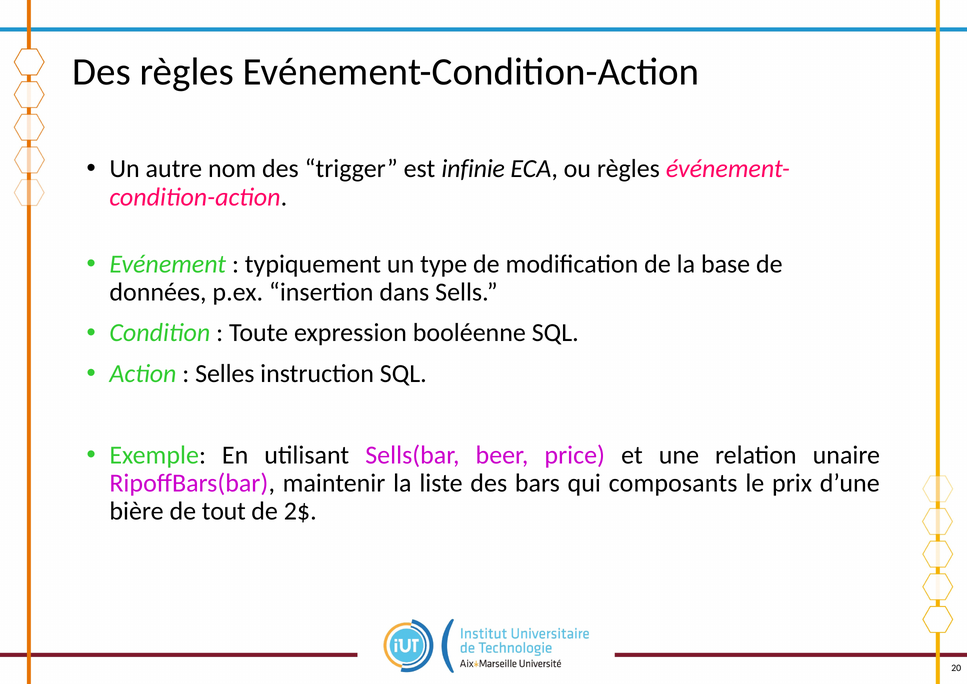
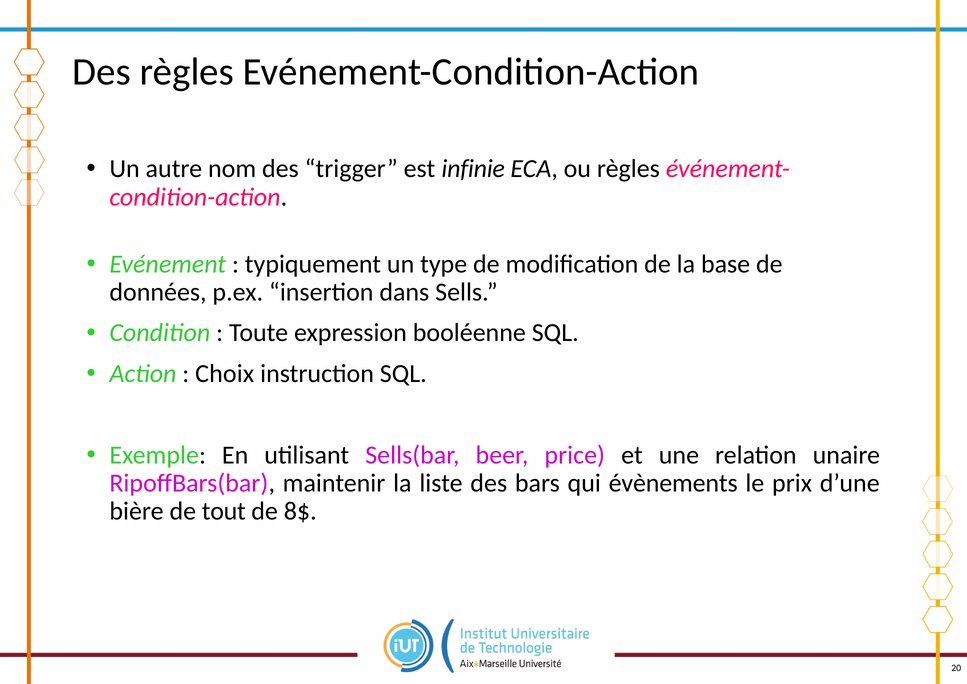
Selles: Selles -> Choix (225, 374)
composants: composants -> évènements (673, 483)
2$: 2$ -> 8$ (300, 511)
